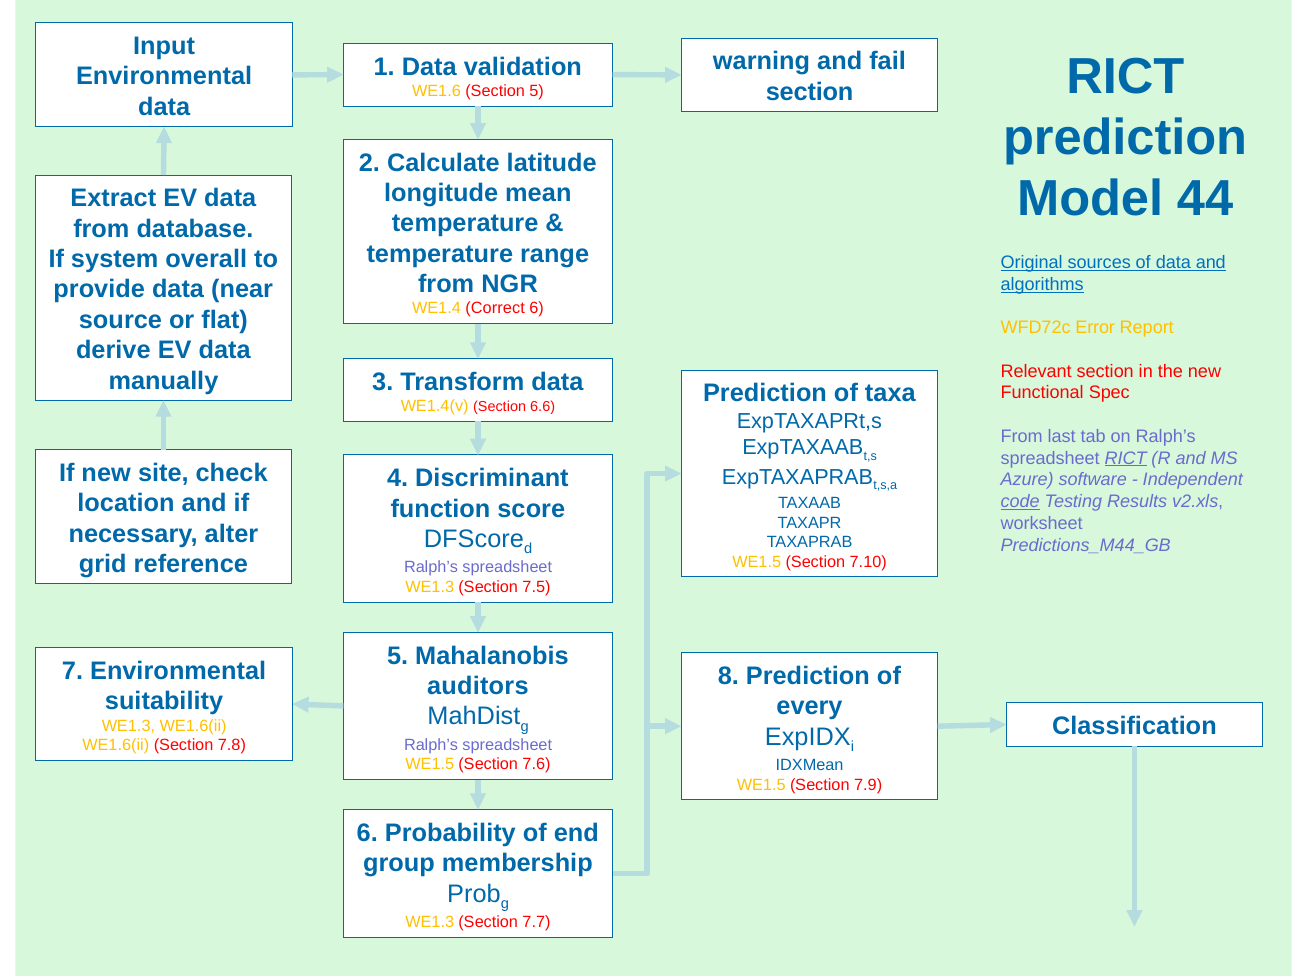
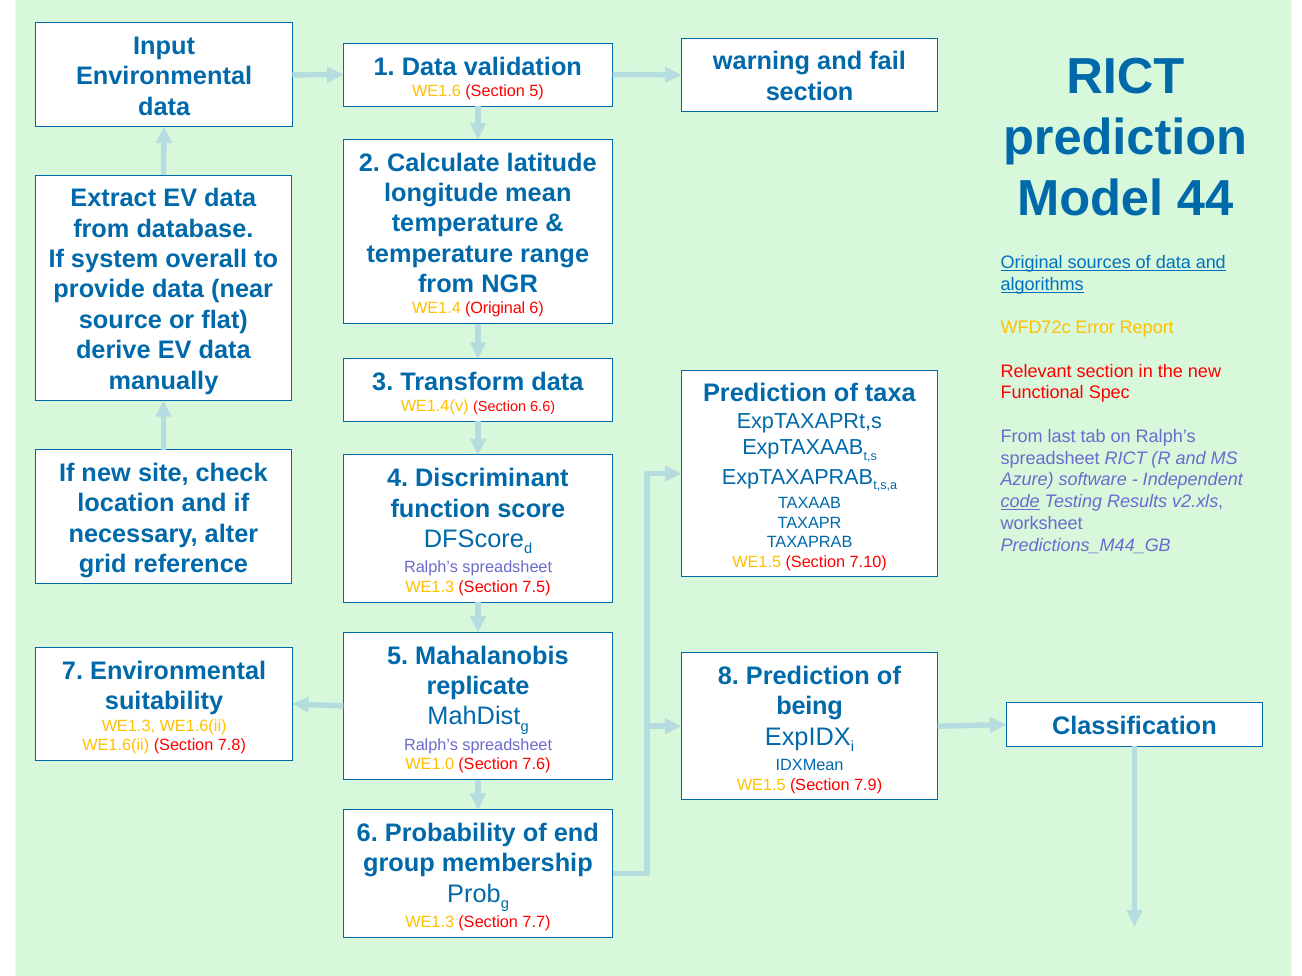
WE1.4 Correct: Correct -> Original (495, 309)
RICT underline: present -> none (1126, 458)
auditors: auditors -> replicate (478, 686)
every: every -> being (810, 707)
WE1.5: WE1.5 -> WE1.0 (430, 765)
